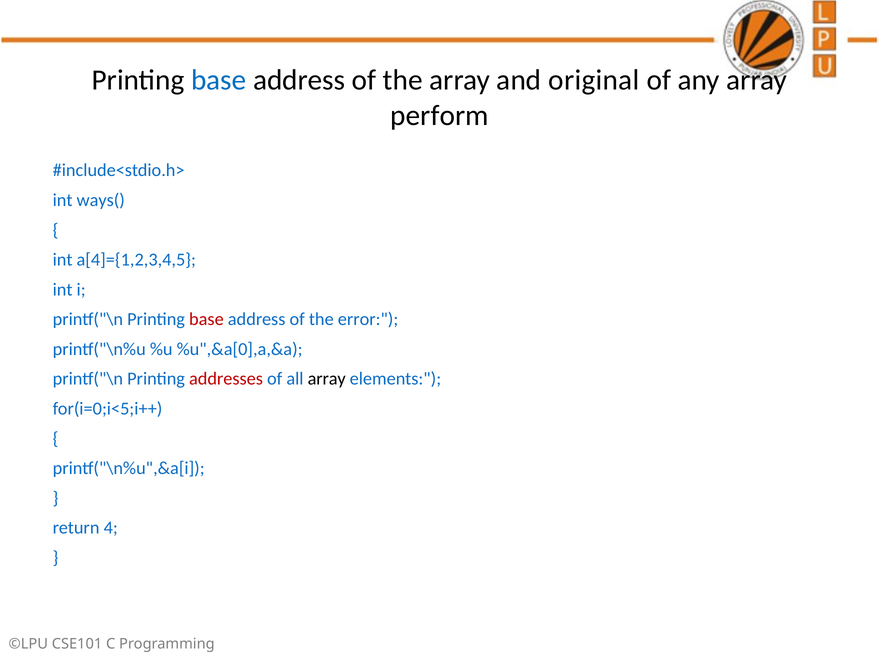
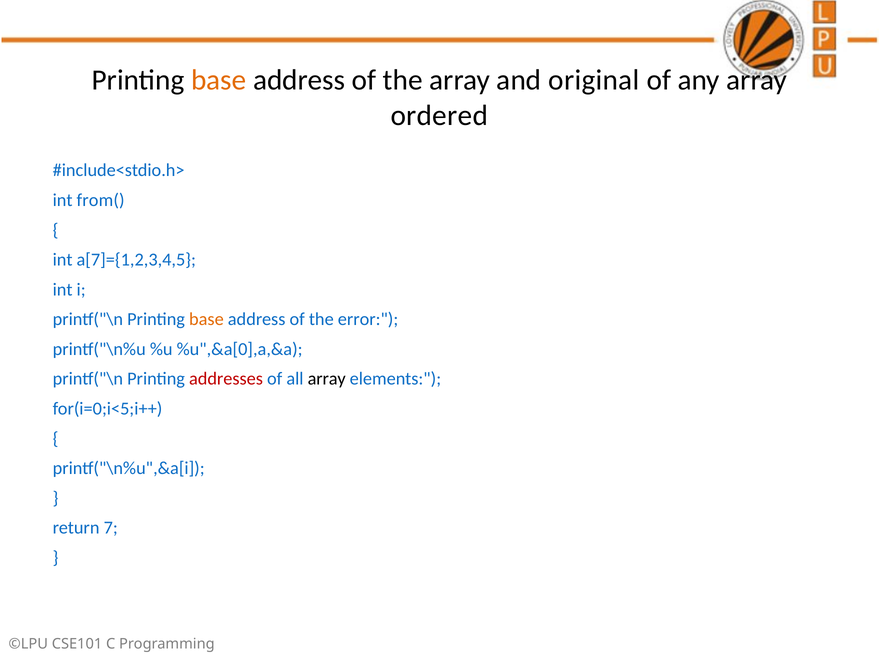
base colour: blue -> orange (219, 80)
perform: perform -> ordered (439, 115)
ways(: ways( -> from( (101, 200)
a[4]={1,2,3,4,5: a[4]={1,2,3,4,5 -> a[7]={1,2,3,4,5 (136, 260)
base colour: red -> orange (206, 319)
4: 4 -> 7 (111, 528)
